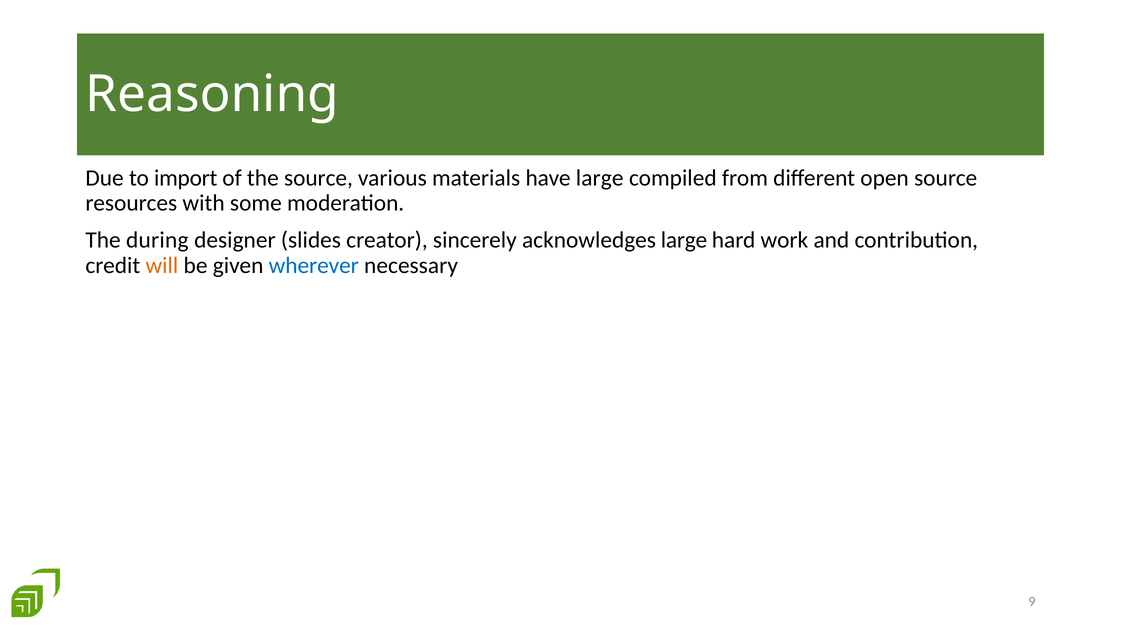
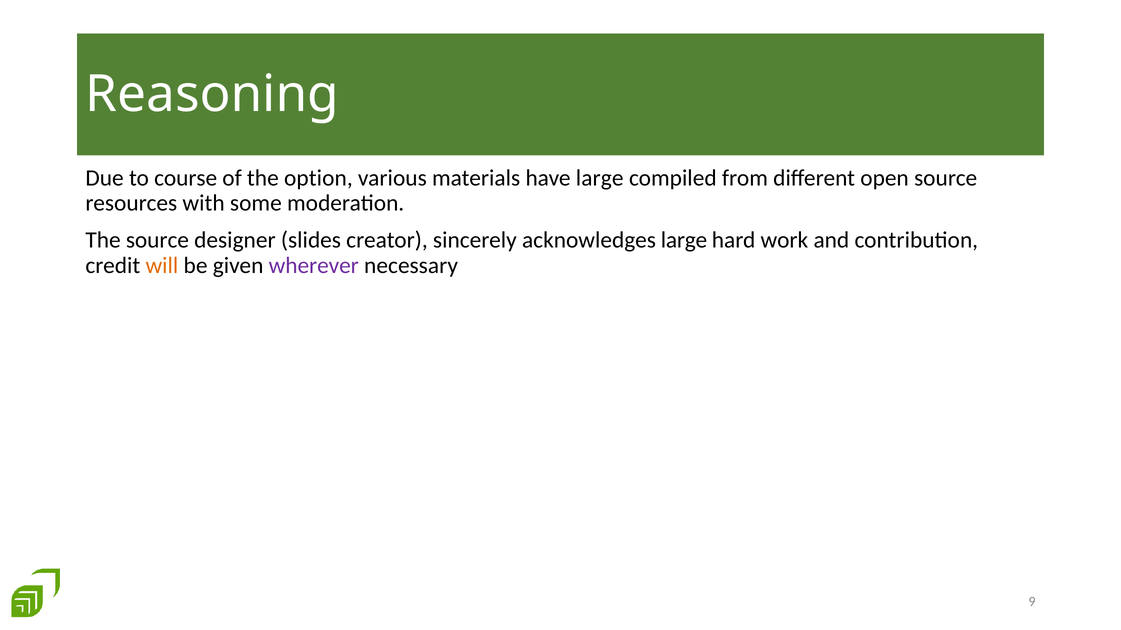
import: import -> course (186, 178)
the source: source -> option (318, 178)
The during: during -> source (157, 240)
wherever colour: blue -> purple (314, 266)
